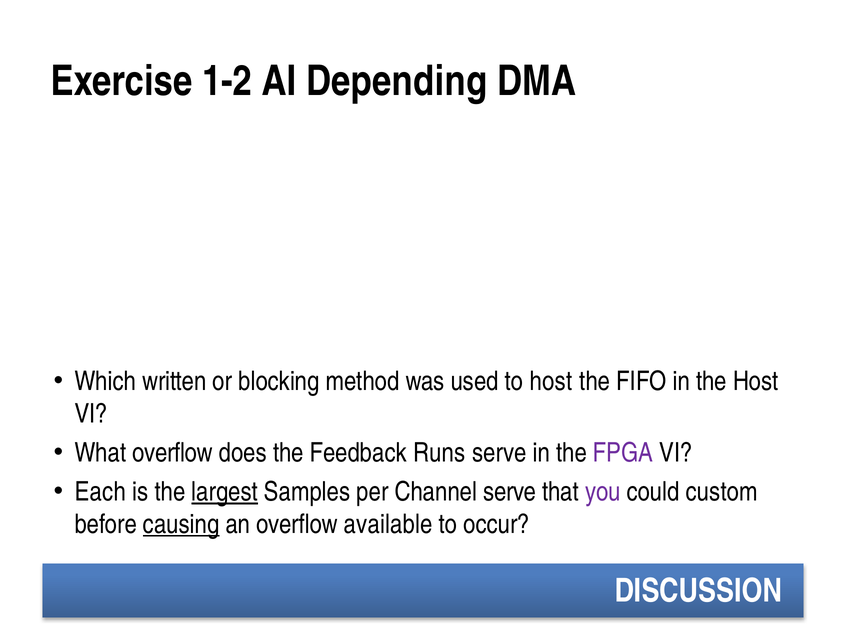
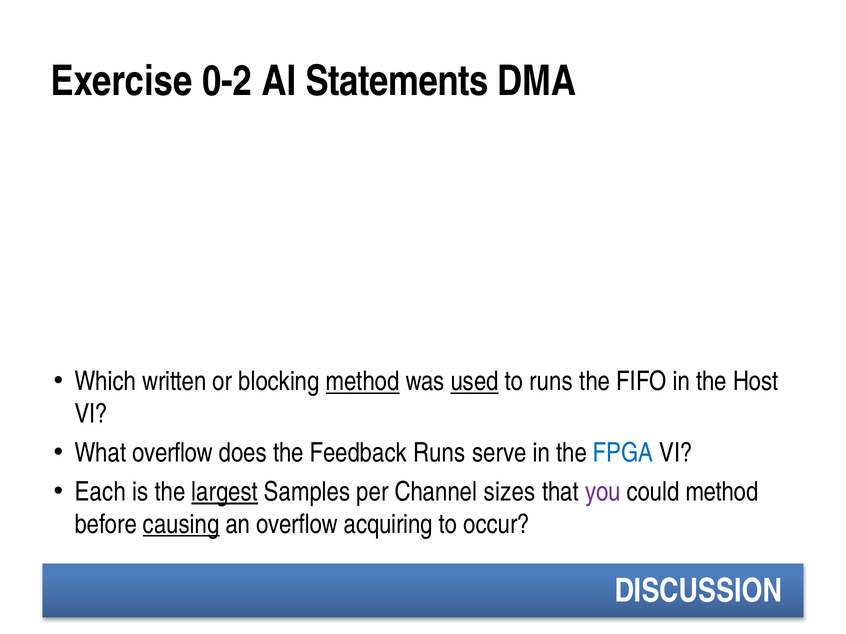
1-2: 1-2 -> 0-2 (227, 81)
Depending: Depending -> Statements (397, 81)
method underline: none -> present (363, 382)
used underline: none -> present (475, 382)
to host: host -> runs (551, 382)
FPGA colour: purple -> blue (623, 453)
Channel serve: serve -> sizes (509, 492)
could custom: custom -> method (722, 492)
available: available -> acquiring (388, 525)
